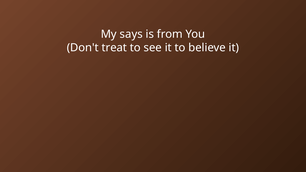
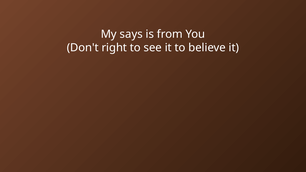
treat: treat -> right (114, 48)
